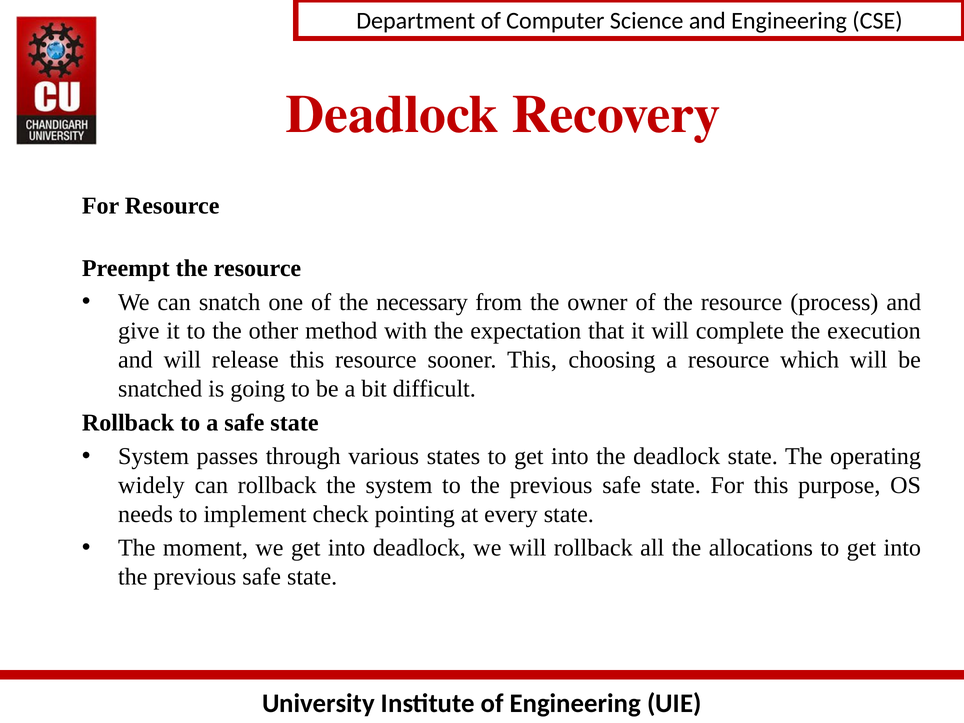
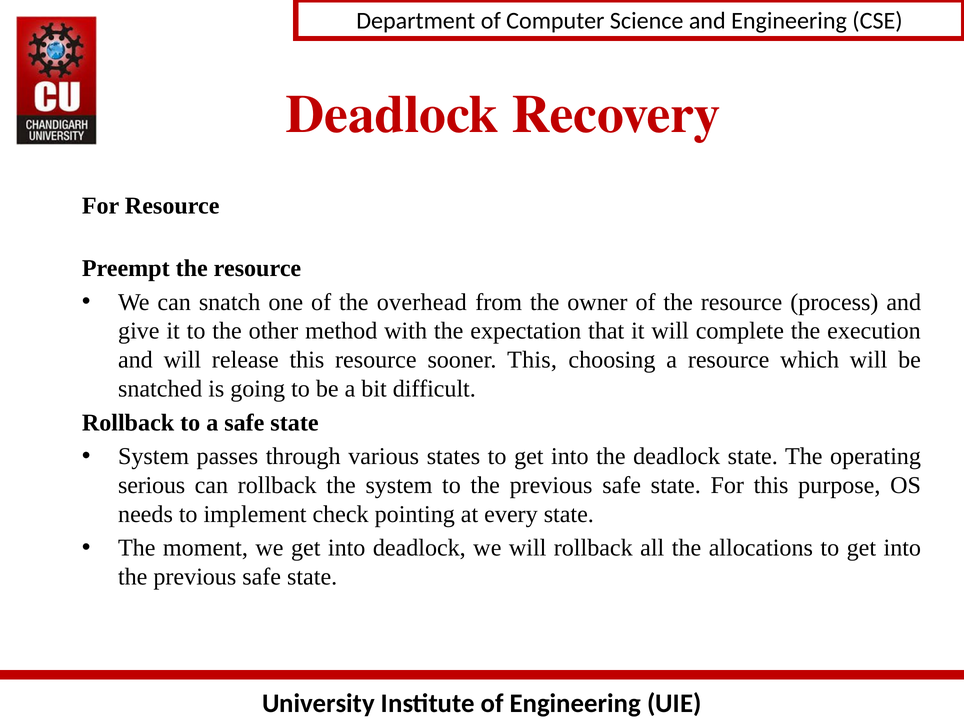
necessary: necessary -> overhead (422, 302)
widely: widely -> serious (152, 485)
